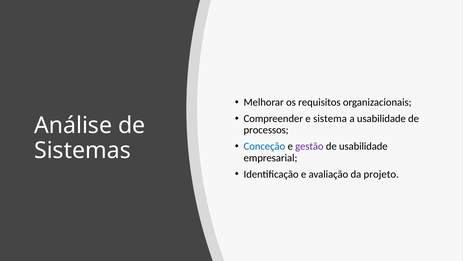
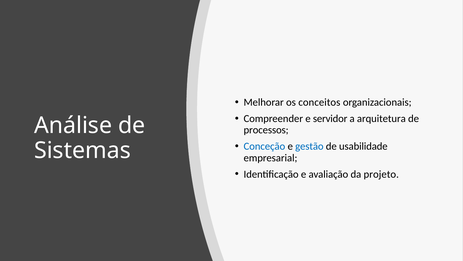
requisitos: requisitos -> conceitos (319, 102)
sistema: sistema -> servidor (330, 118)
a usabilidade: usabilidade -> arquitetura (381, 118)
gestão colour: purple -> blue (309, 146)
